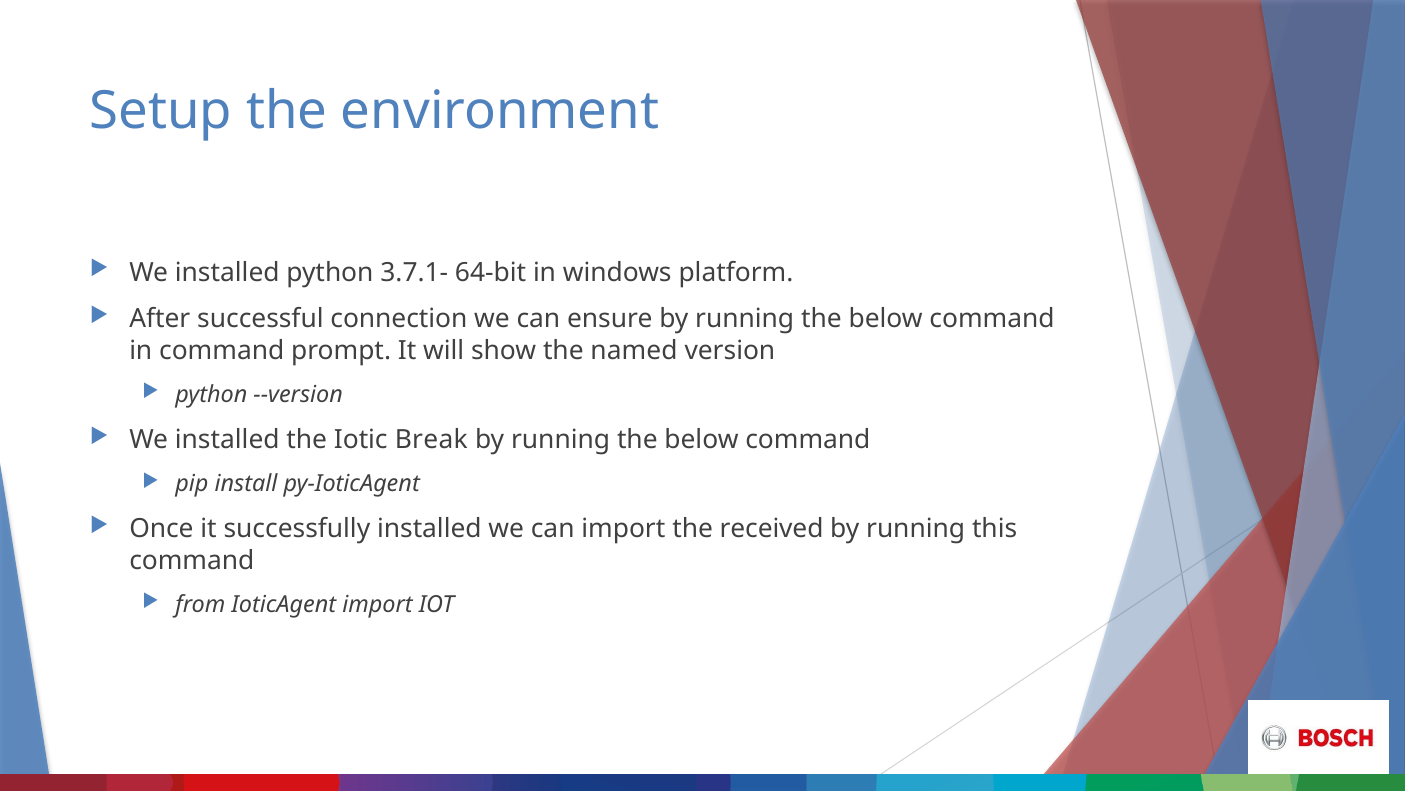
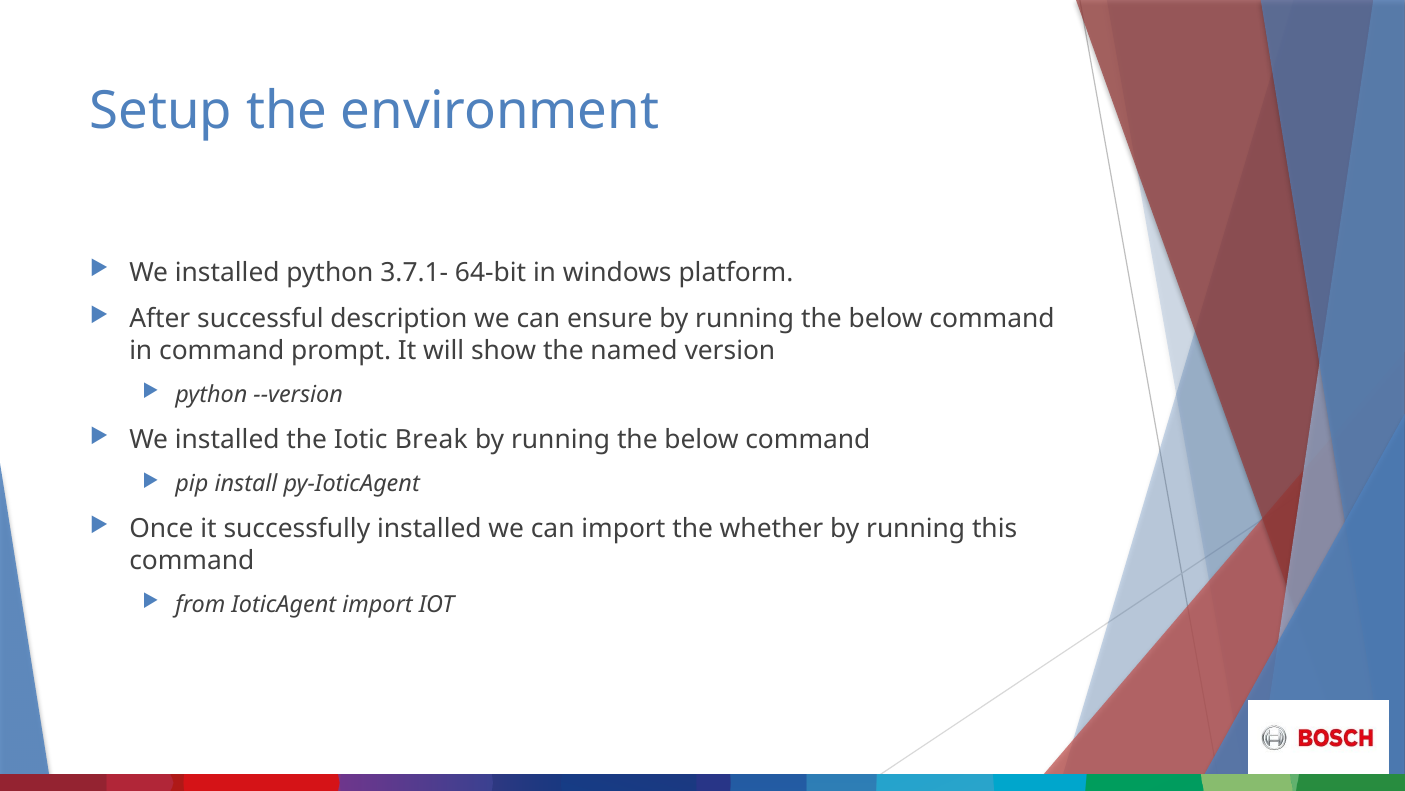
connection: connection -> description (399, 319)
received: received -> whether (772, 529)
